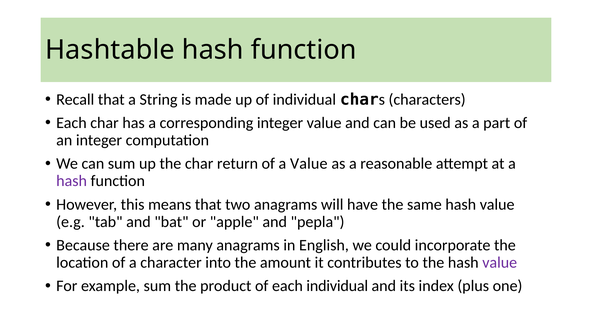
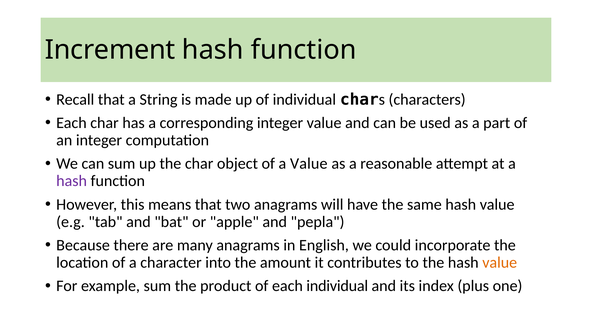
Hashtable: Hashtable -> Increment (110, 50)
return: return -> object (237, 164)
value colour: purple -> orange (500, 263)
